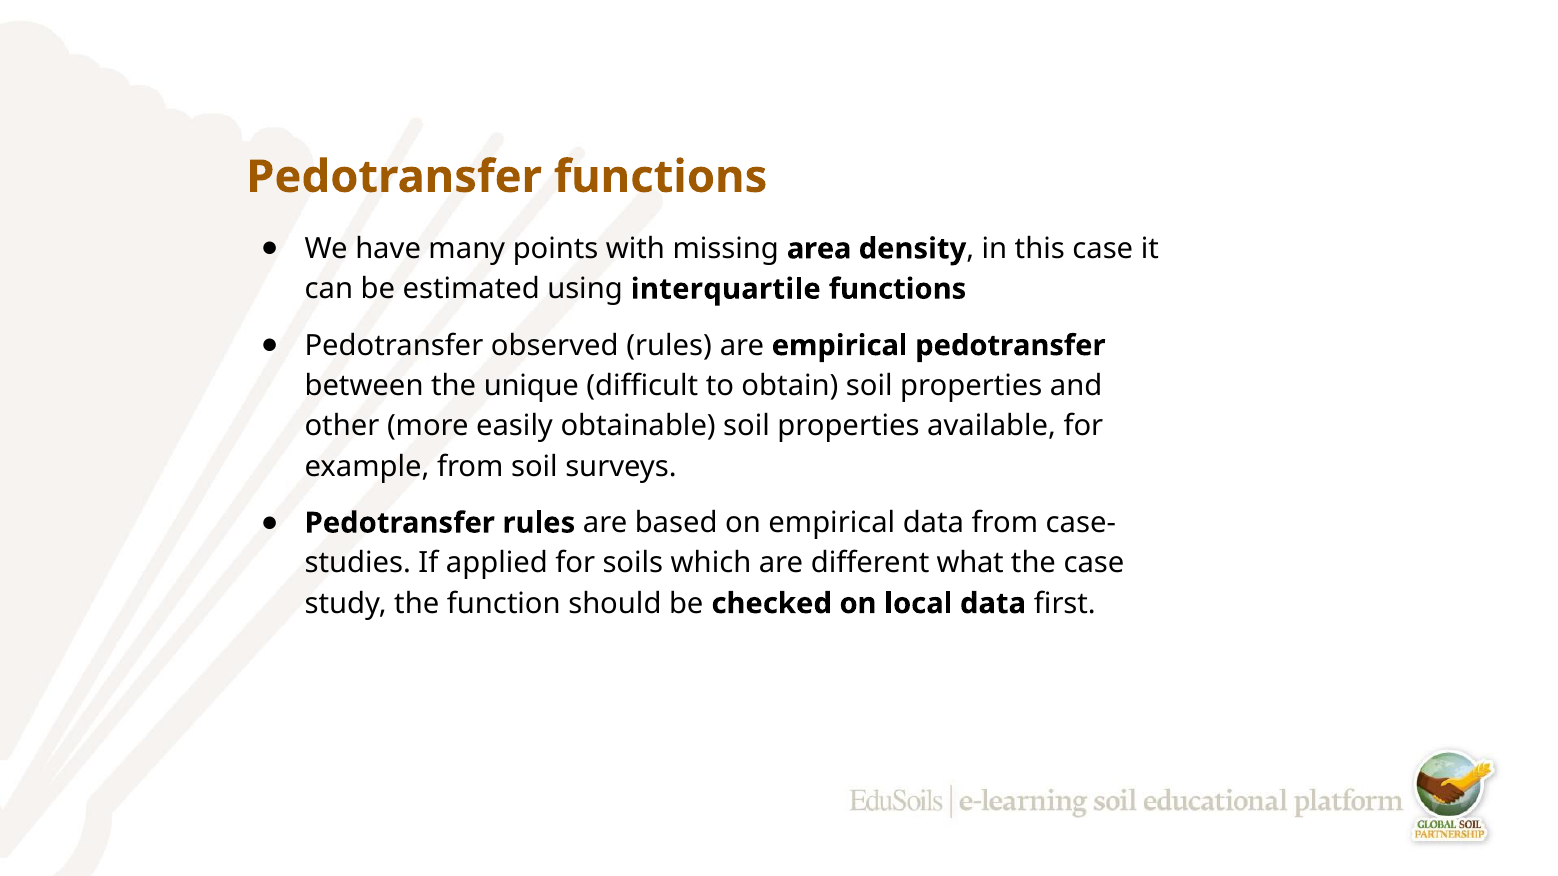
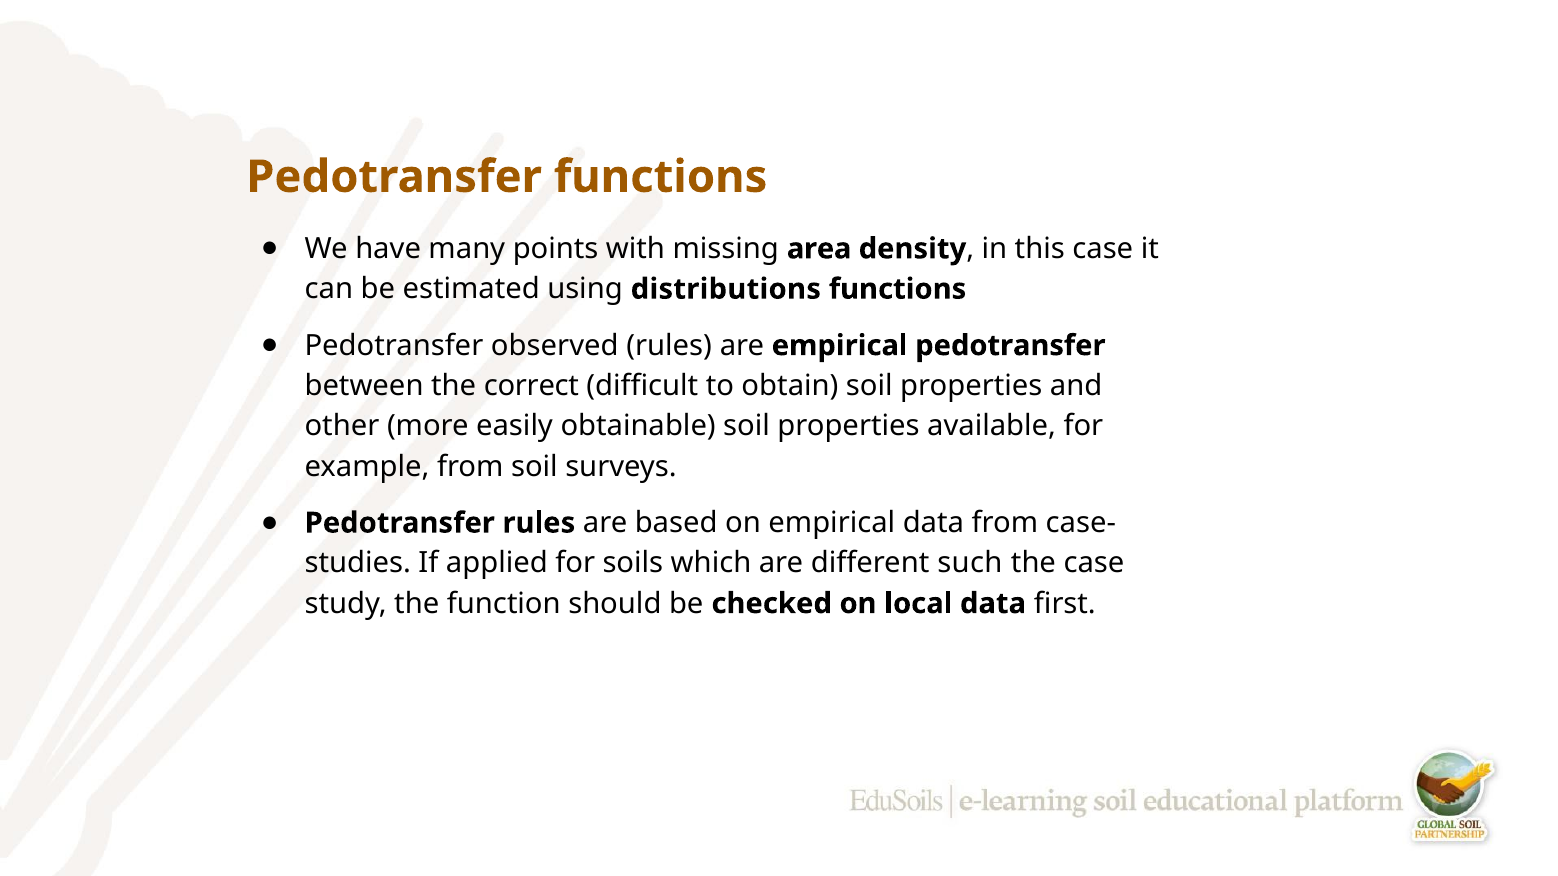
interquartile: interquartile -> distributions (726, 289)
unique: unique -> correct (531, 386)
what: what -> such (970, 563)
